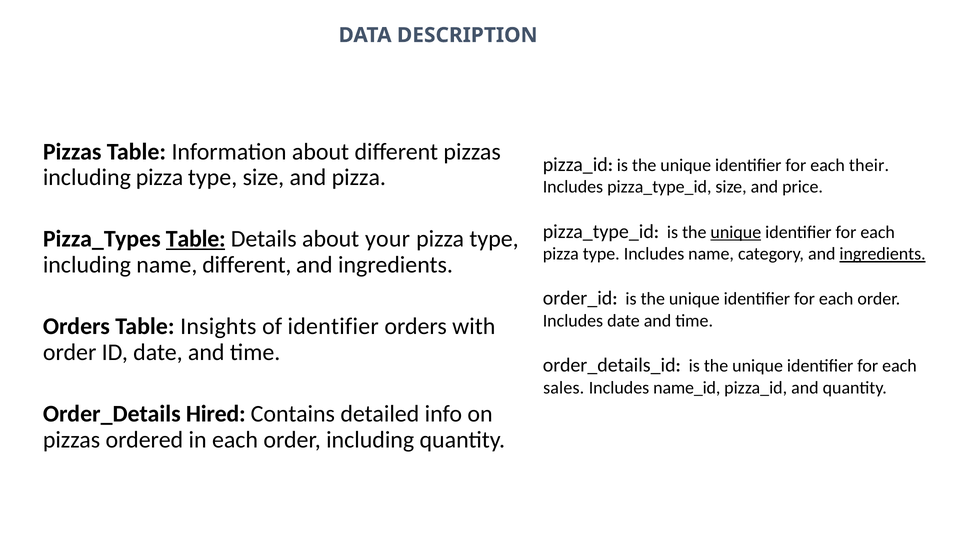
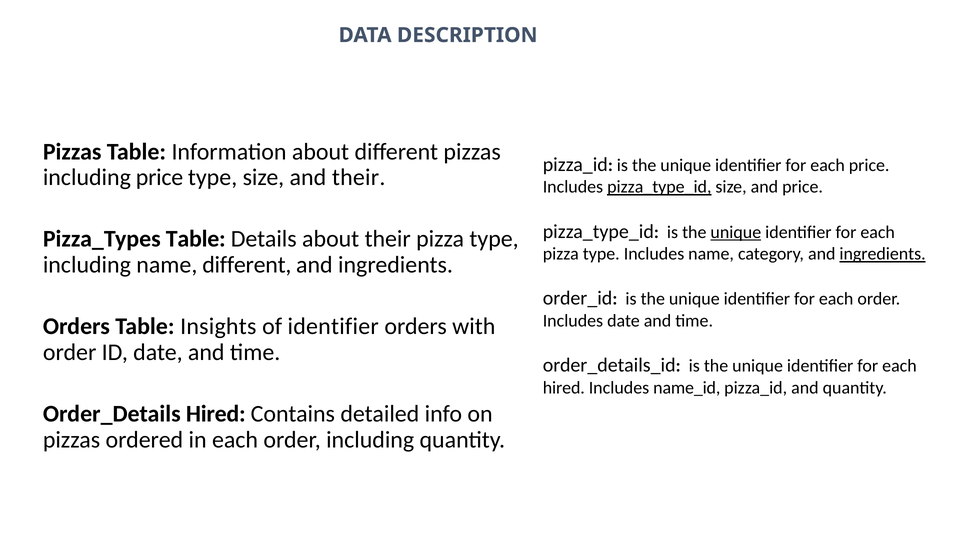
each their: their -> price (869, 165)
including pizza: pizza -> price (160, 178)
and pizza: pizza -> their (359, 178)
pizza_type_id underline: none -> present (659, 187)
Table underline: present -> none (196, 239)
about your: your -> their (388, 239)
sales: sales -> hired (564, 388)
